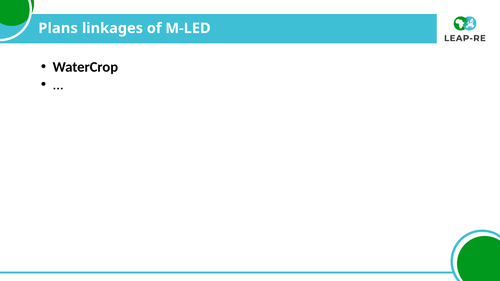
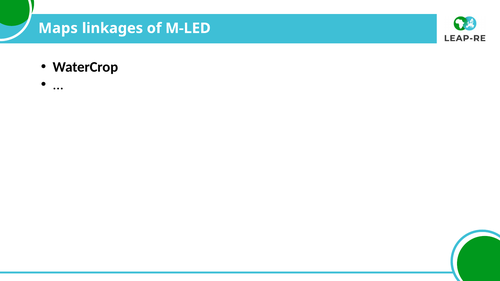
Plans: Plans -> Maps (58, 28)
